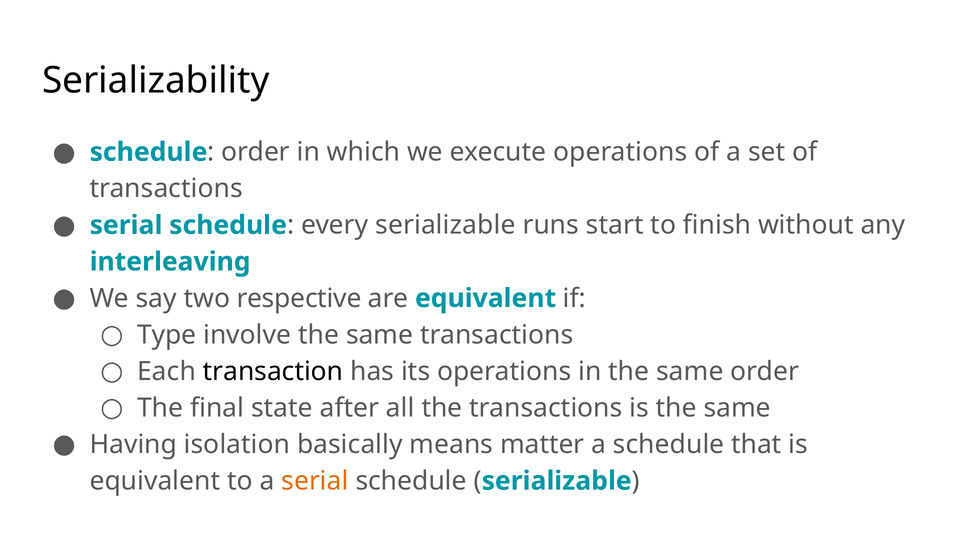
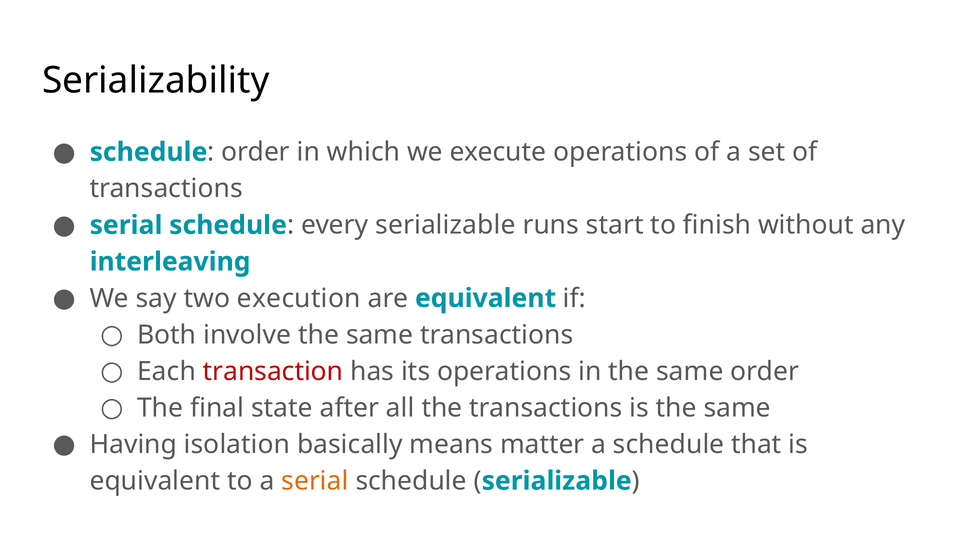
respective: respective -> execution (299, 298)
Type: Type -> Both (167, 335)
transaction colour: black -> red (273, 371)
